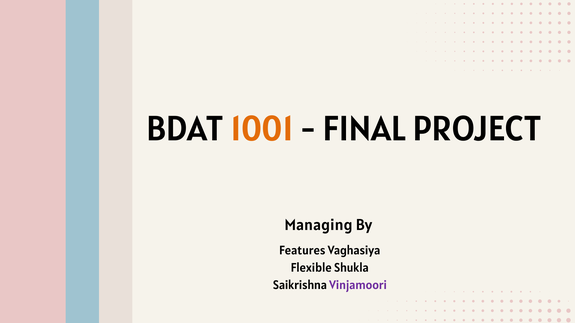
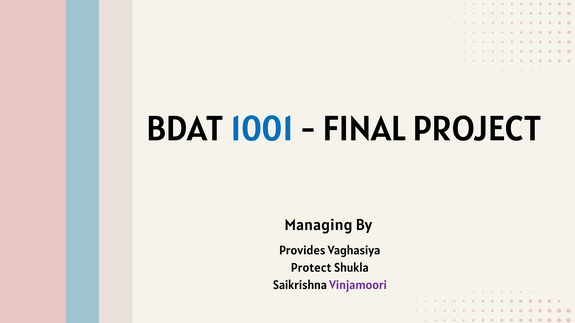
1001 colour: orange -> blue (262, 129)
Features: Features -> Provides (302, 251)
Flexible: Flexible -> Protect (311, 268)
